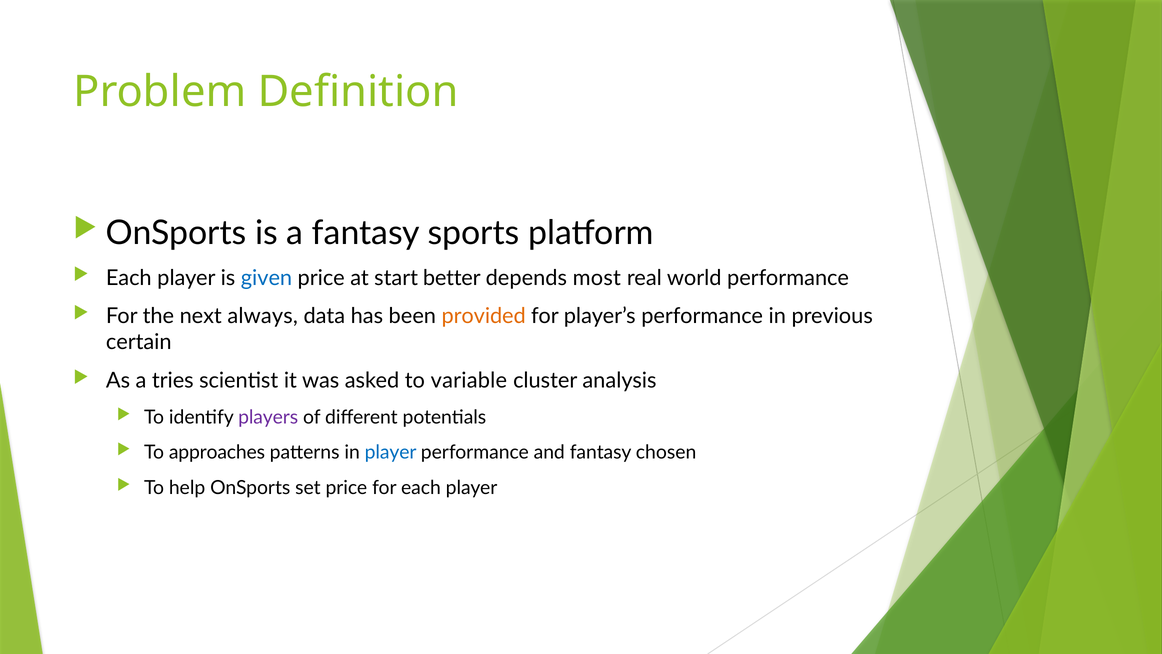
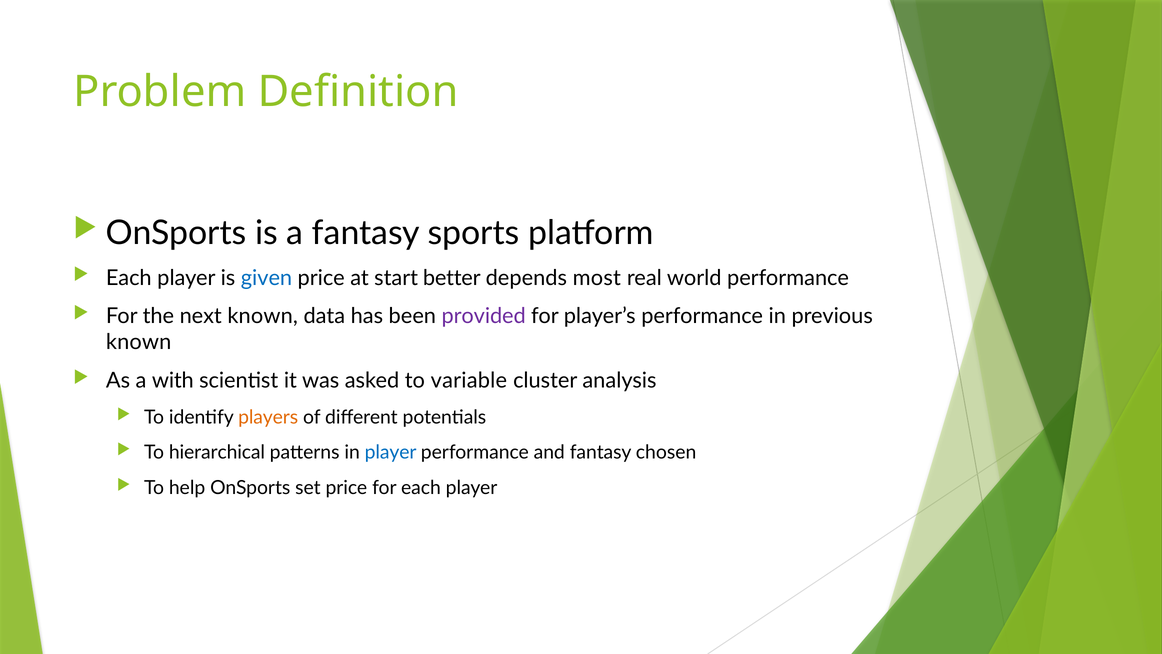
next always: always -> known (263, 316)
provided colour: orange -> purple (484, 316)
certain: certain -> known (139, 342)
tries: tries -> with (173, 380)
players colour: purple -> orange (268, 417)
approaches: approaches -> hierarchical (217, 452)
